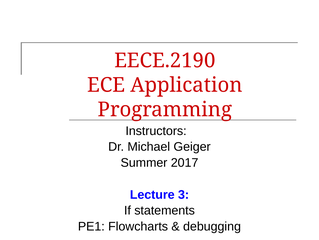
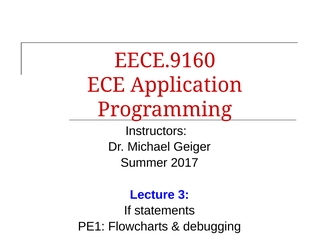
EECE.2190: EECE.2190 -> EECE.9160 (165, 60)
